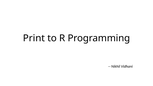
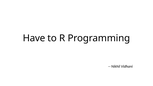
Print: Print -> Have (34, 38)
